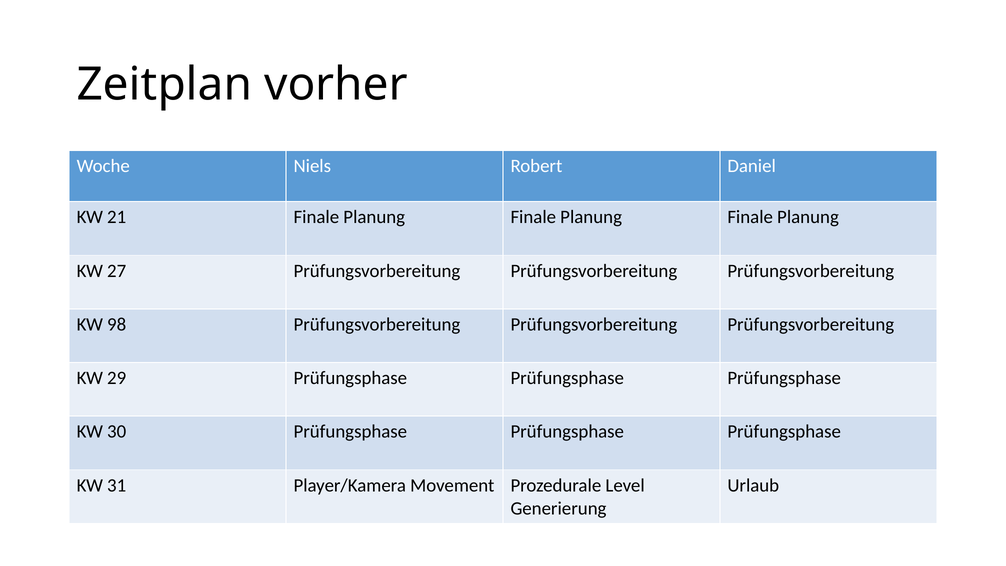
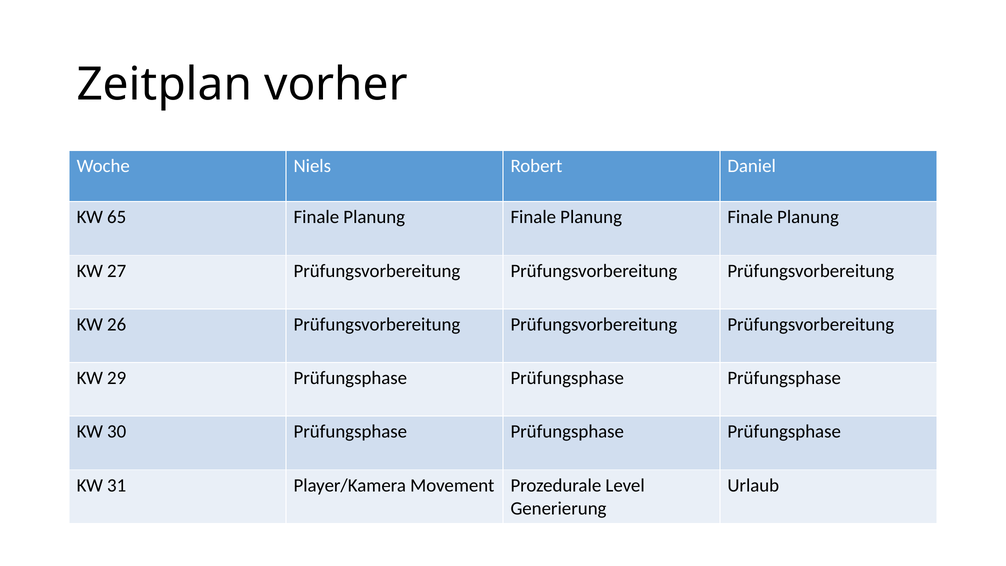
21: 21 -> 65 (117, 217)
98: 98 -> 26 (117, 324)
